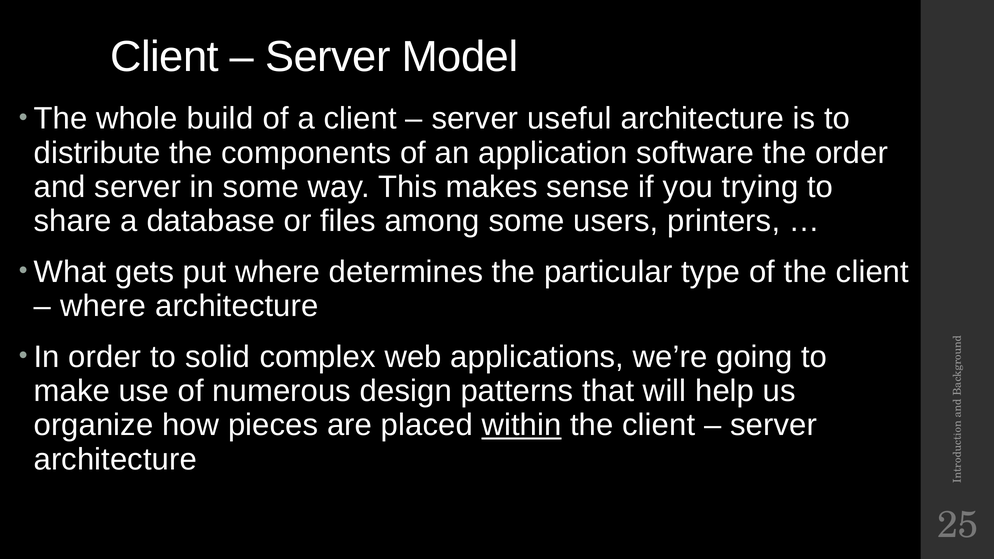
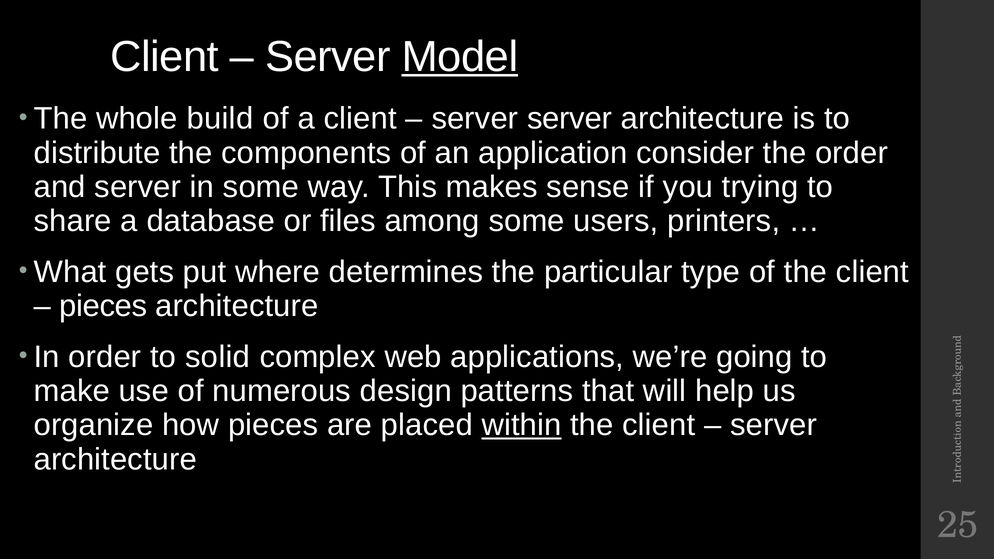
Model underline: none -> present (460, 57)
server useful: useful -> server (570, 119)
software: software -> consider (695, 153)
where: where -> pieces (103, 306)
